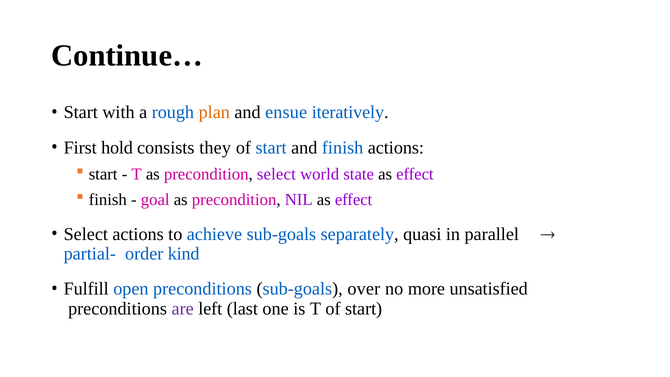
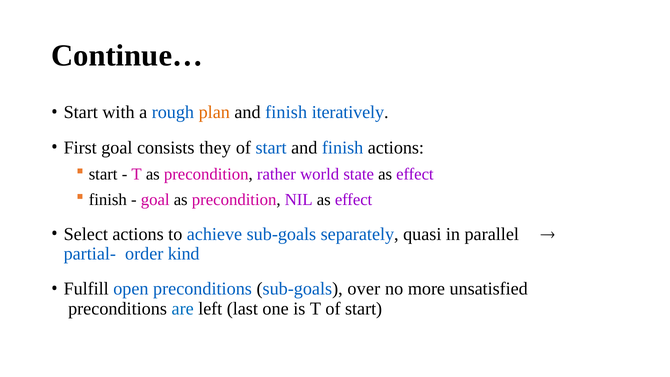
ensue: ensue -> finish (286, 112)
First hold: hold -> goal (117, 147)
precondition select: select -> rather (276, 174)
are colour: purple -> blue (183, 308)
